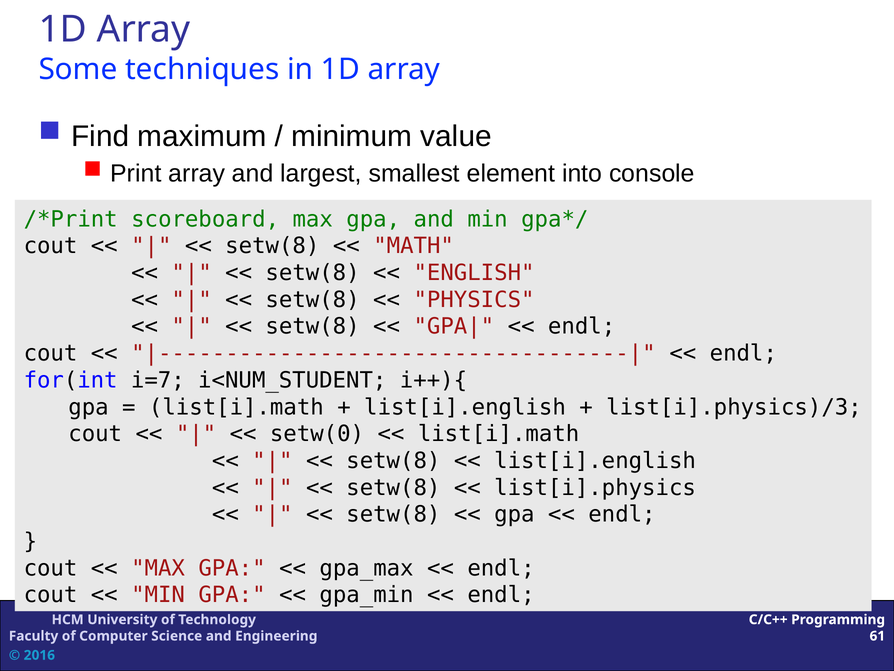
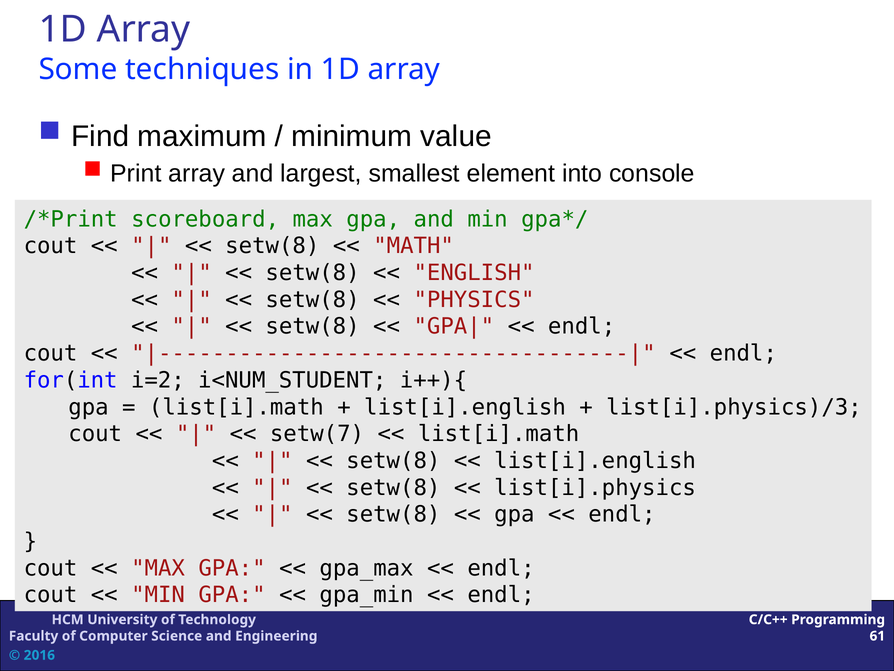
i=7: i=7 -> i=2 (158, 380)
setw(0: setw(0 -> setw(7 (317, 434)
